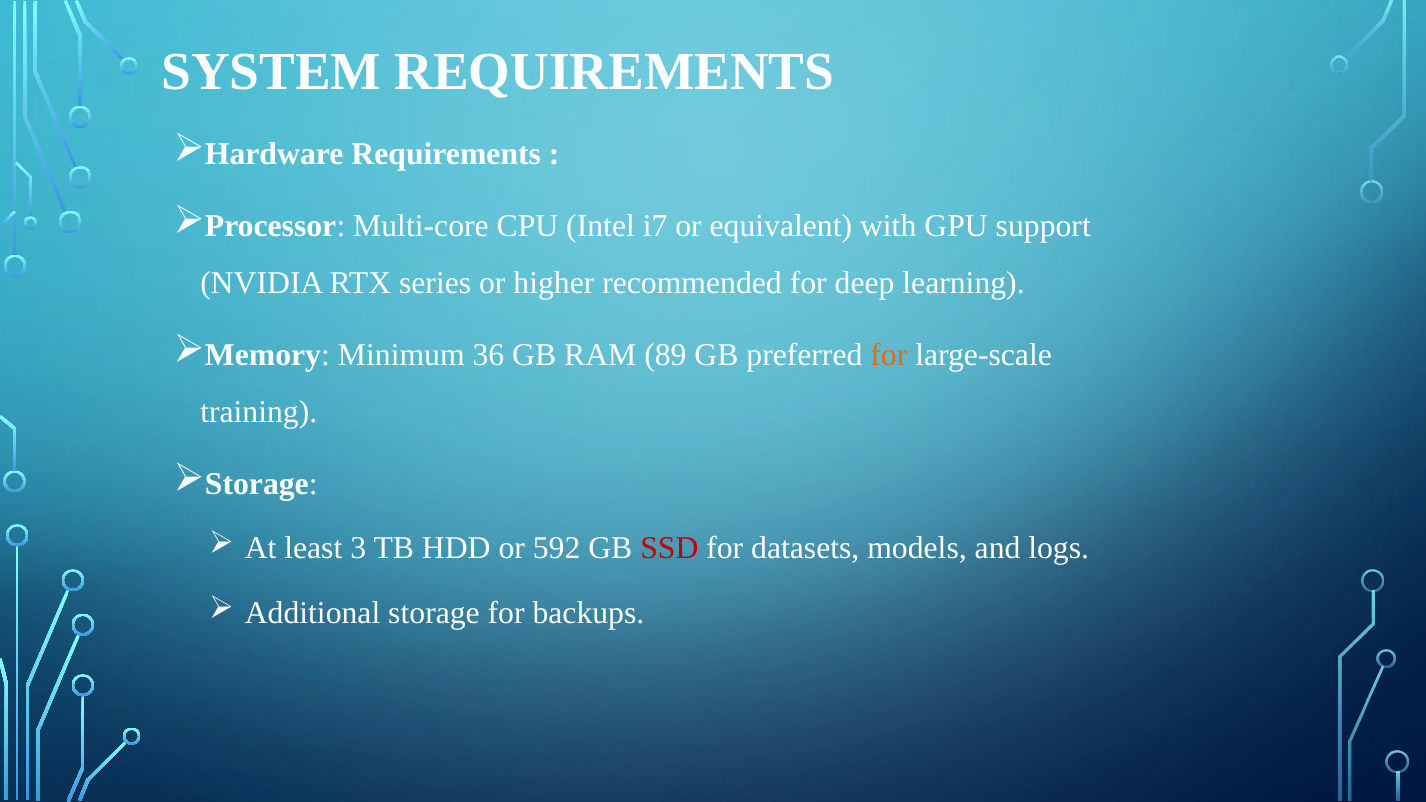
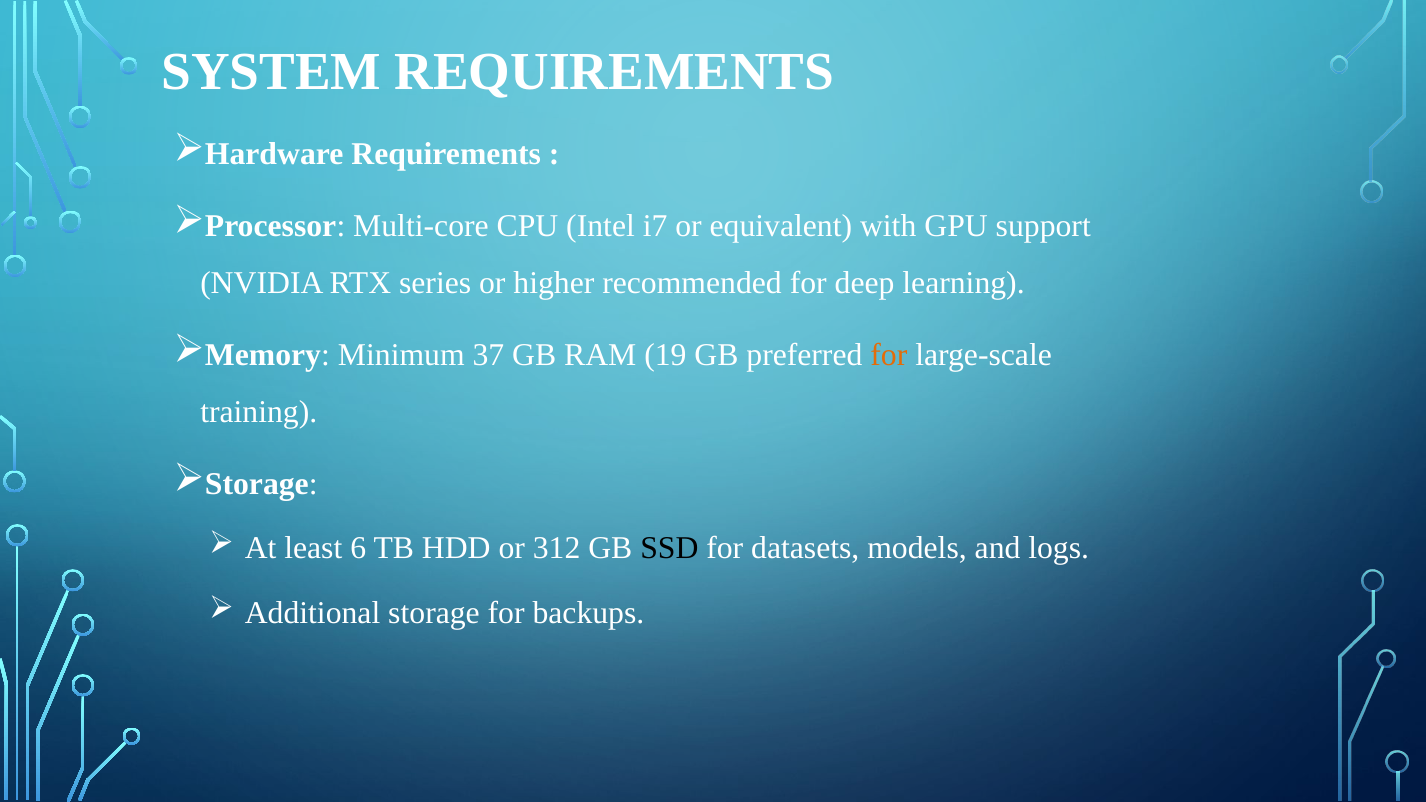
36: 36 -> 37 (488, 355)
89: 89 -> 19 (665, 355)
3: 3 -> 6 (358, 548)
592: 592 -> 312 (557, 548)
SSD colour: red -> black (669, 548)
